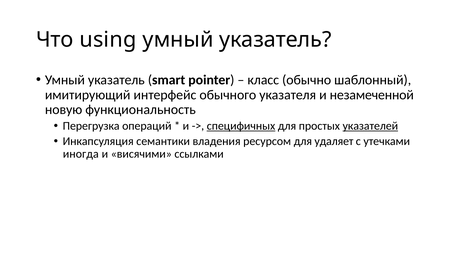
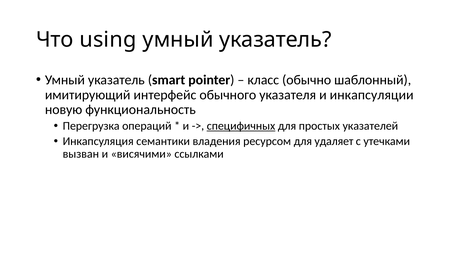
незамеченной: незамеченной -> инкапсуляции (372, 95)
указателей underline: present -> none (370, 126)
иногда: иногда -> вызван (81, 154)
